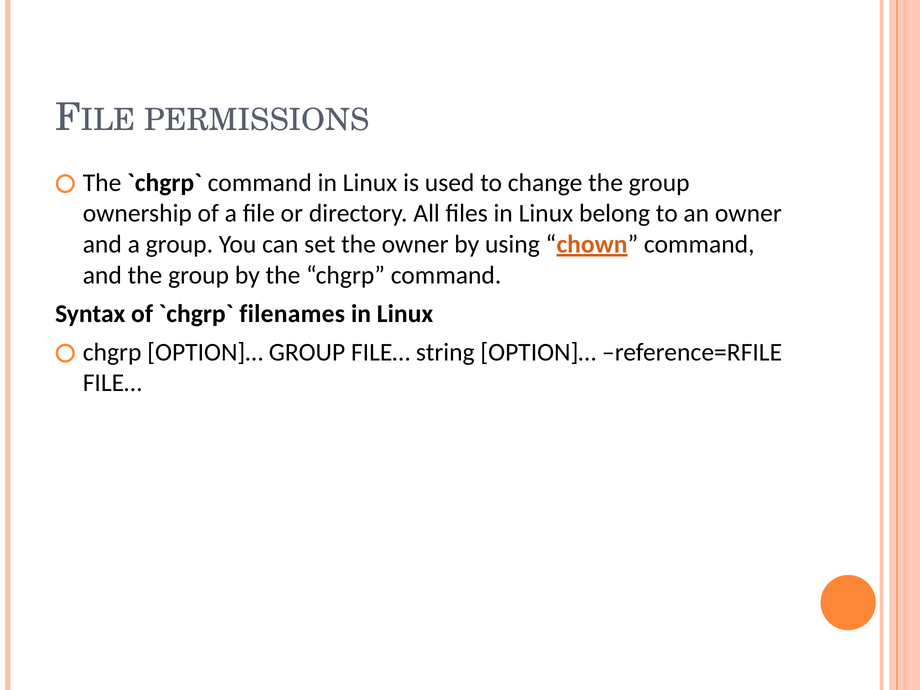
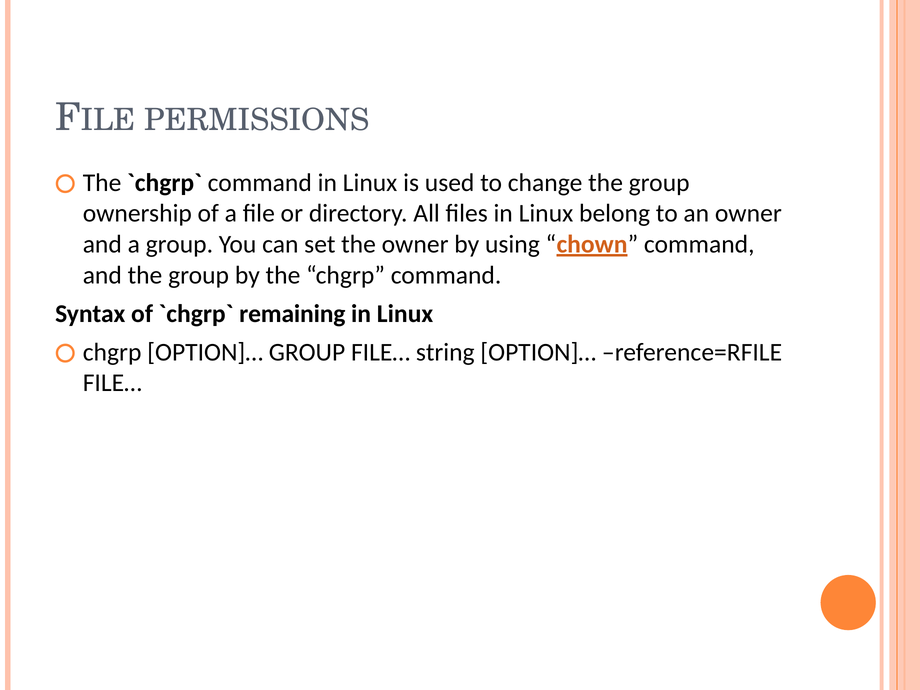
filenames: filenames -> remaining (292, 314)
